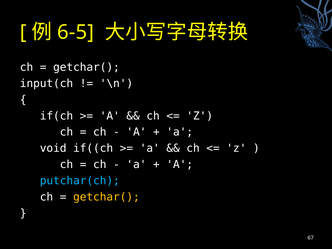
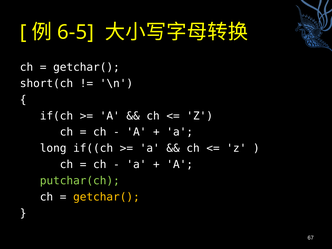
input(ch: input(ch -> short(ch (46, 83)
void: void -> long (53, 148)
putchar(ch colour: light blue -> light green (80, 181)
